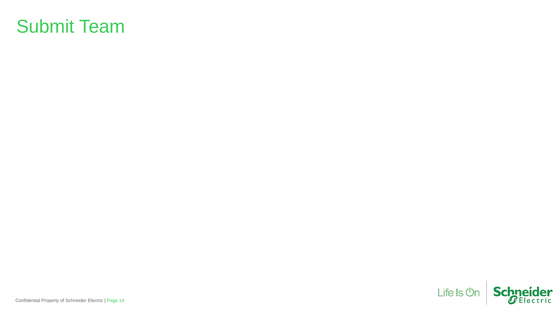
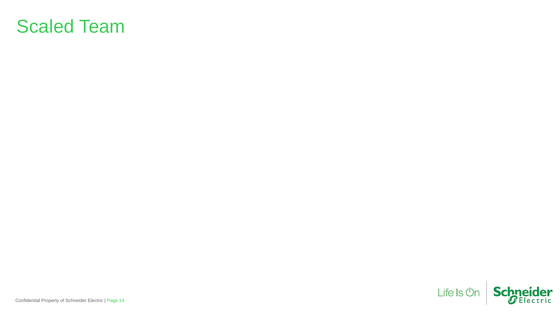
Submit: Submit -> Scaled (45, 27)
